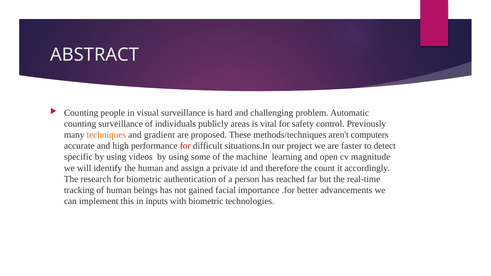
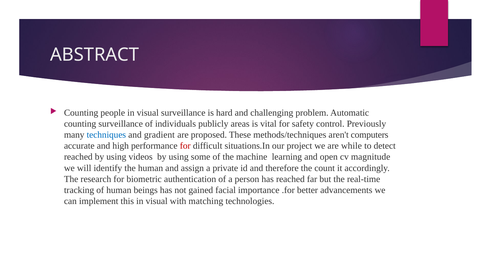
techniques colour: orange -> blue (106, 135)
faster: faster -> while (351, 146)
specific: specific -> reached (78, 157)
this in inputs: inputs -> visual (157, 201)
with biometric: biometric -> matching (206, 201)
